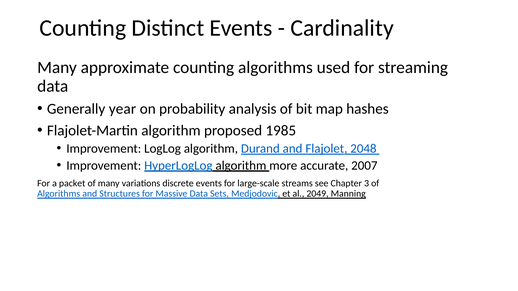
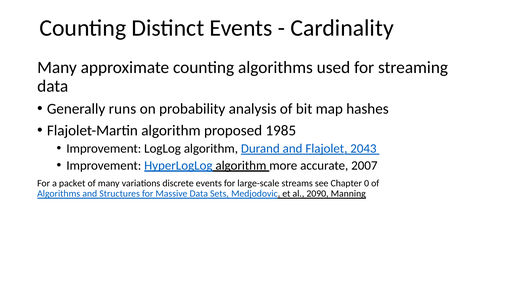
year: year -> runs (122, 109)
2048: 2048 -> 2043 (363, 149)
3: 3 -> 0 (367, 183)
2049: 2049 -> 2090 (318, 194)
